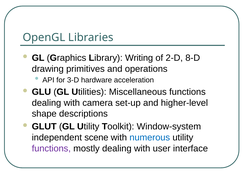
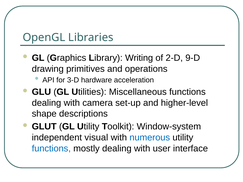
8-D: 8-D -> 9-D (193, 58)
scene: scene -> visual (96, 138)
functions colour: purple -> blue (51, 149)
